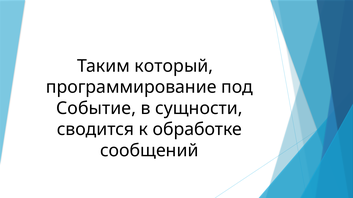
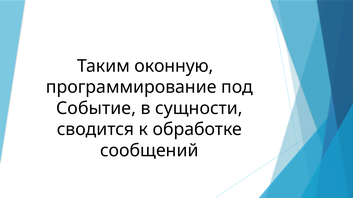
который: который -> оконную (174, 66)
